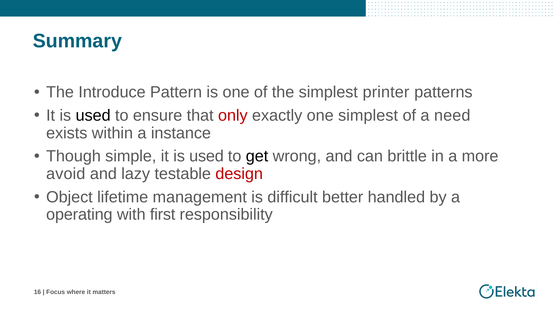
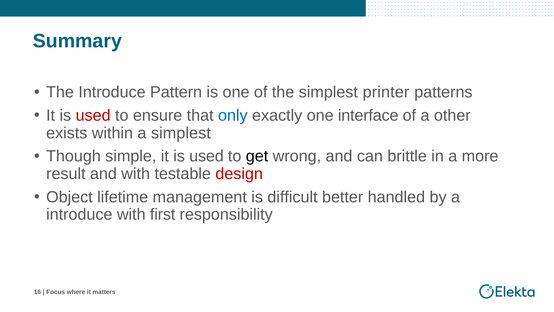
used colour: black -> red (93, 115)
only colour: red -> blue (233, 115)
one simplest: simplest -> interface (368, 115)
need: need -> other (452, 115)
a instance: instance -> simplest (181, 133)
avoid: avoid -> result (66, 174)
and lazy: lazy -> with (136, 174)
operating: operating -> introduce (79, 214)
